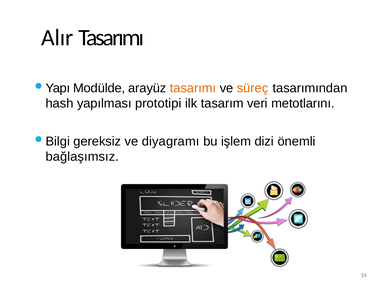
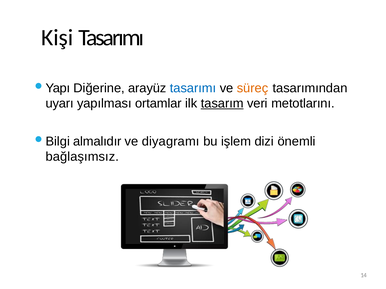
Alır: Alır -> Kişi (57, 38)
Modülde: Modülde -> Diğerine (99, 88)
tasarımı colour: orange -> blue (193, 88)
hash: hash -> uyarı (60, 104)
prototipi: prototipi -> ortamlar (158, 104)
tasarım underline: none -> present (222, 104)
gereksiz: gereksiz -> almalıdır (97, 142)
